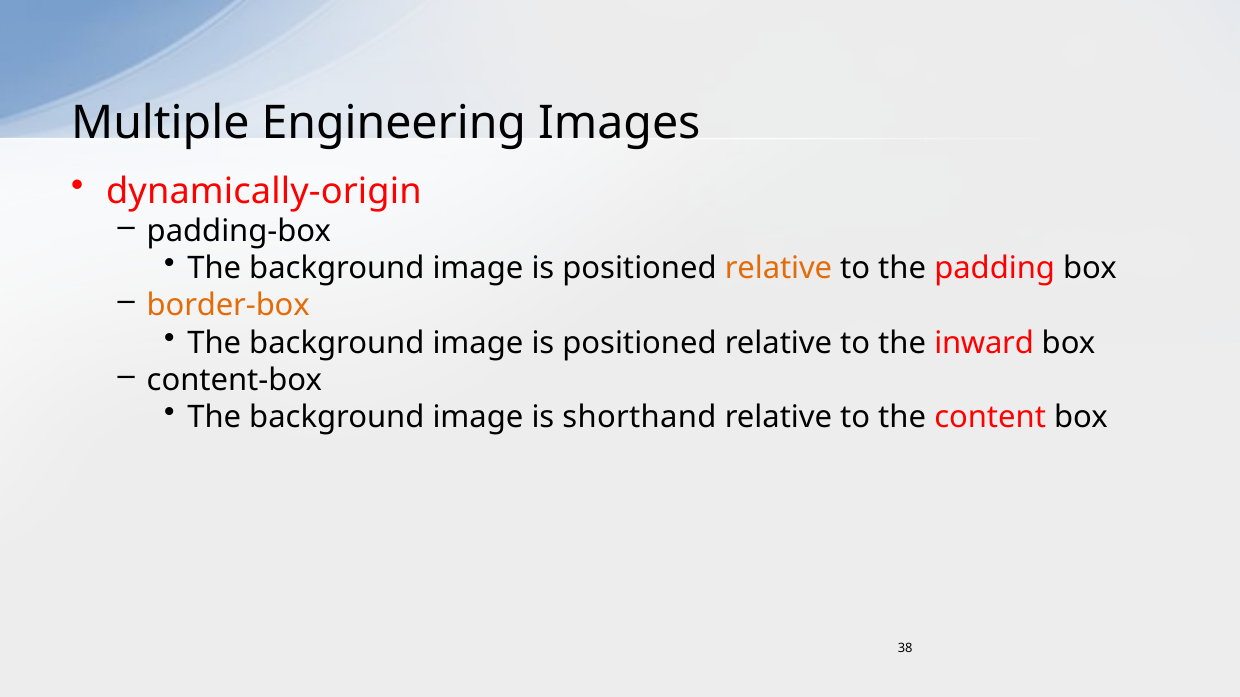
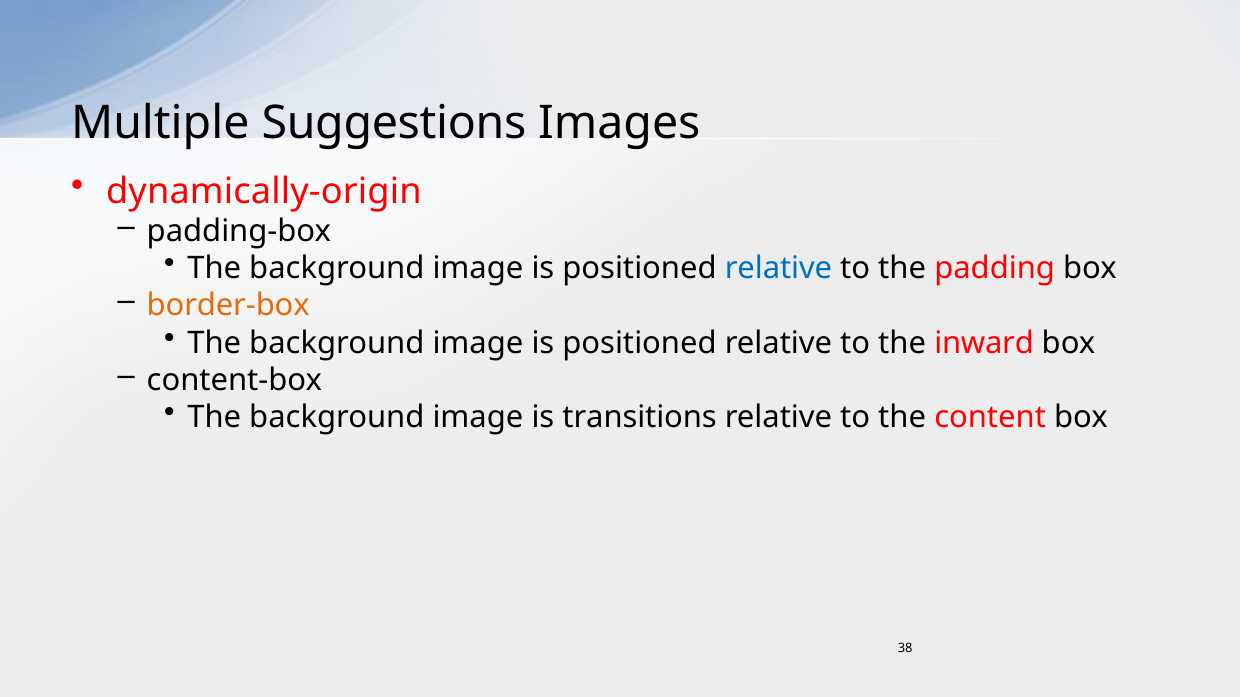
Engineering: Engineering -> Suggestions (394, 124)
relative colour: orange -> blue (778, 269)
shorthand: shorthand -> transitions (640, 418)
